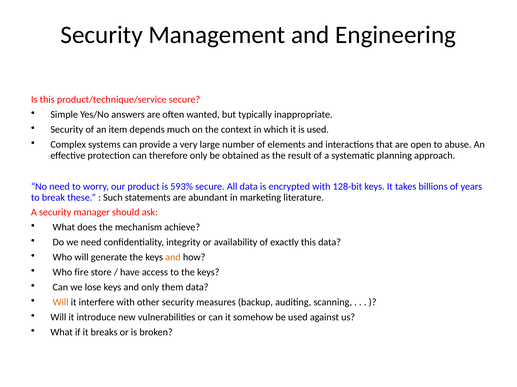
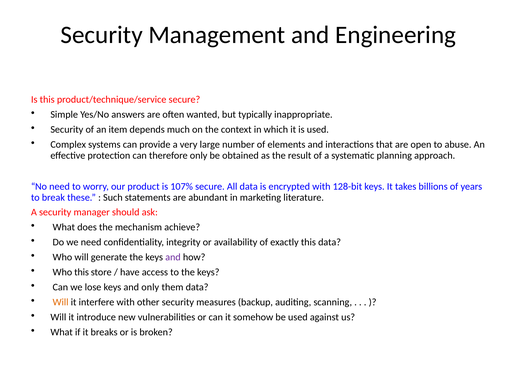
593%: 593% -> 107% (182, 187)
and colour: orange -> purple (173, 258)
Who fire: fire -> this (82, 273)
